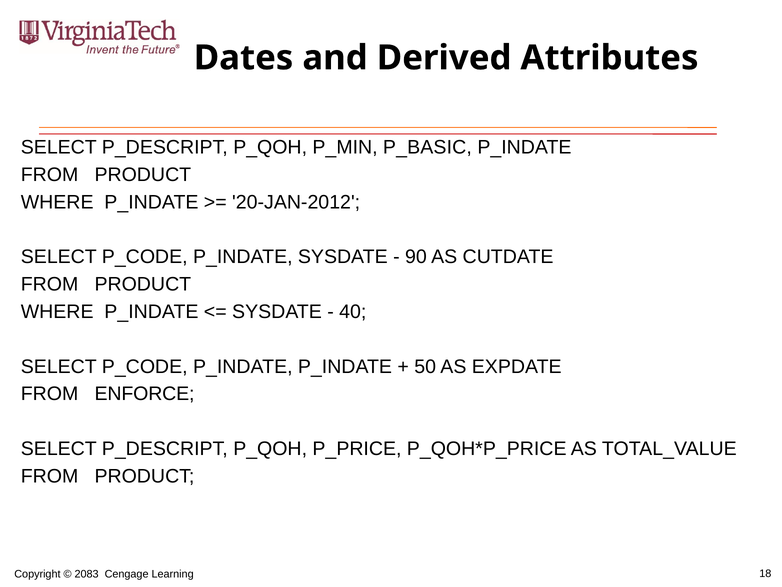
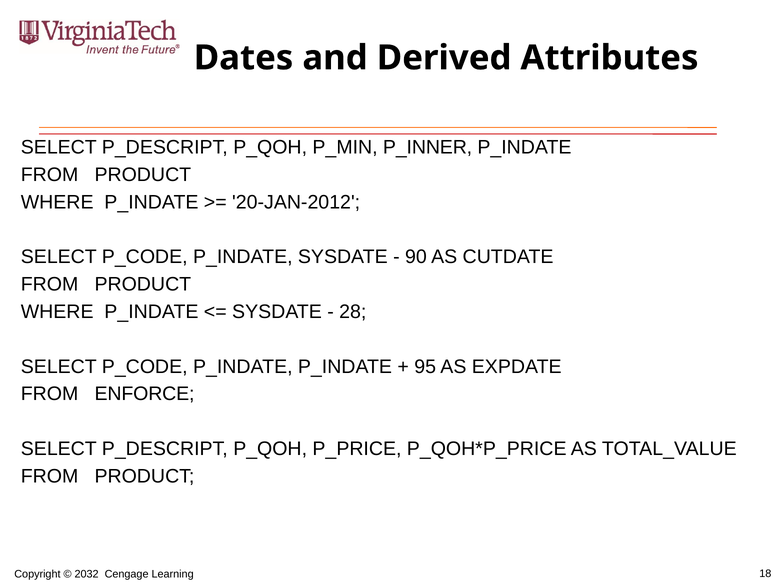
P_BASIC: P_BASIC -> P_INNER (428, 147)
40: 40 -> 28 (353, 312)
50: 50 -> 95 (425, 366)
2083: 2083 -> 2032 (87, 573)
